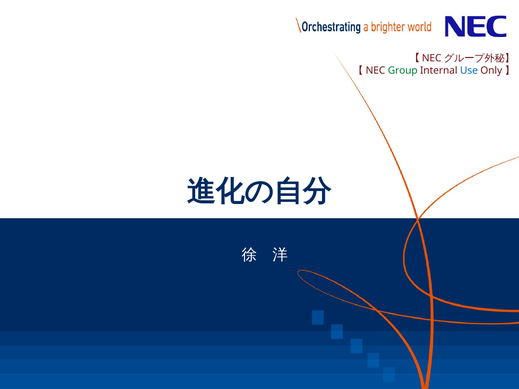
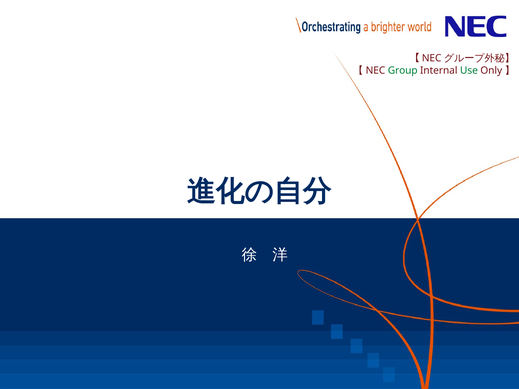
Use colour: blue -> green (469, 70)
